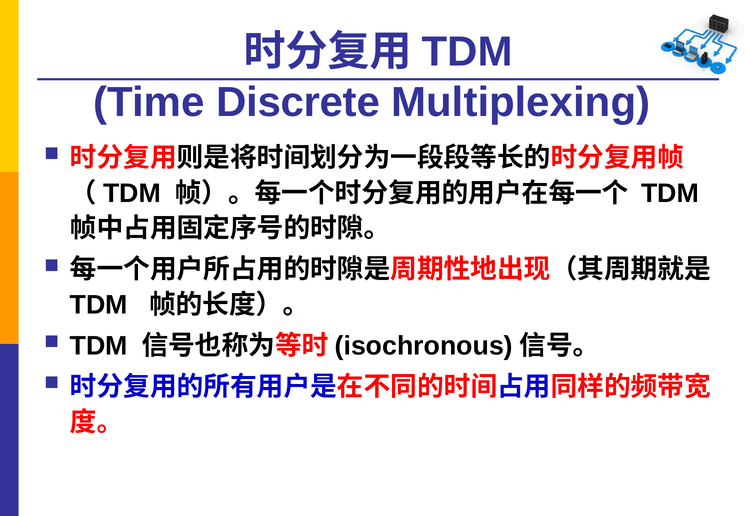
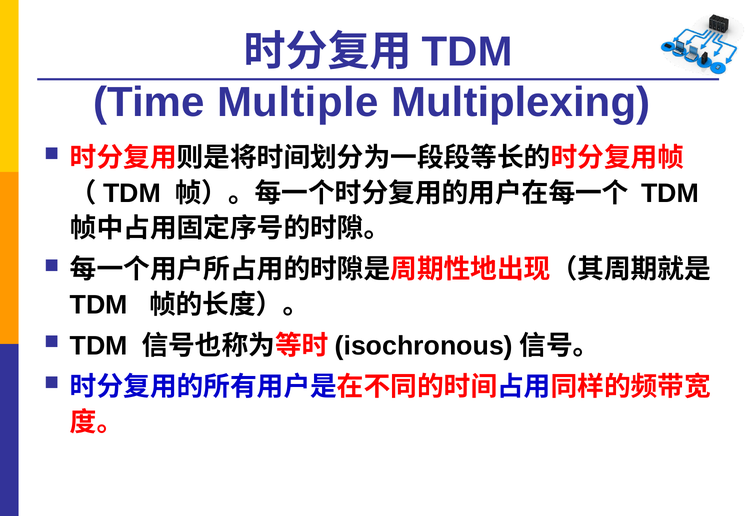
Discrete: Discrete -> Multiple (298, 102)
